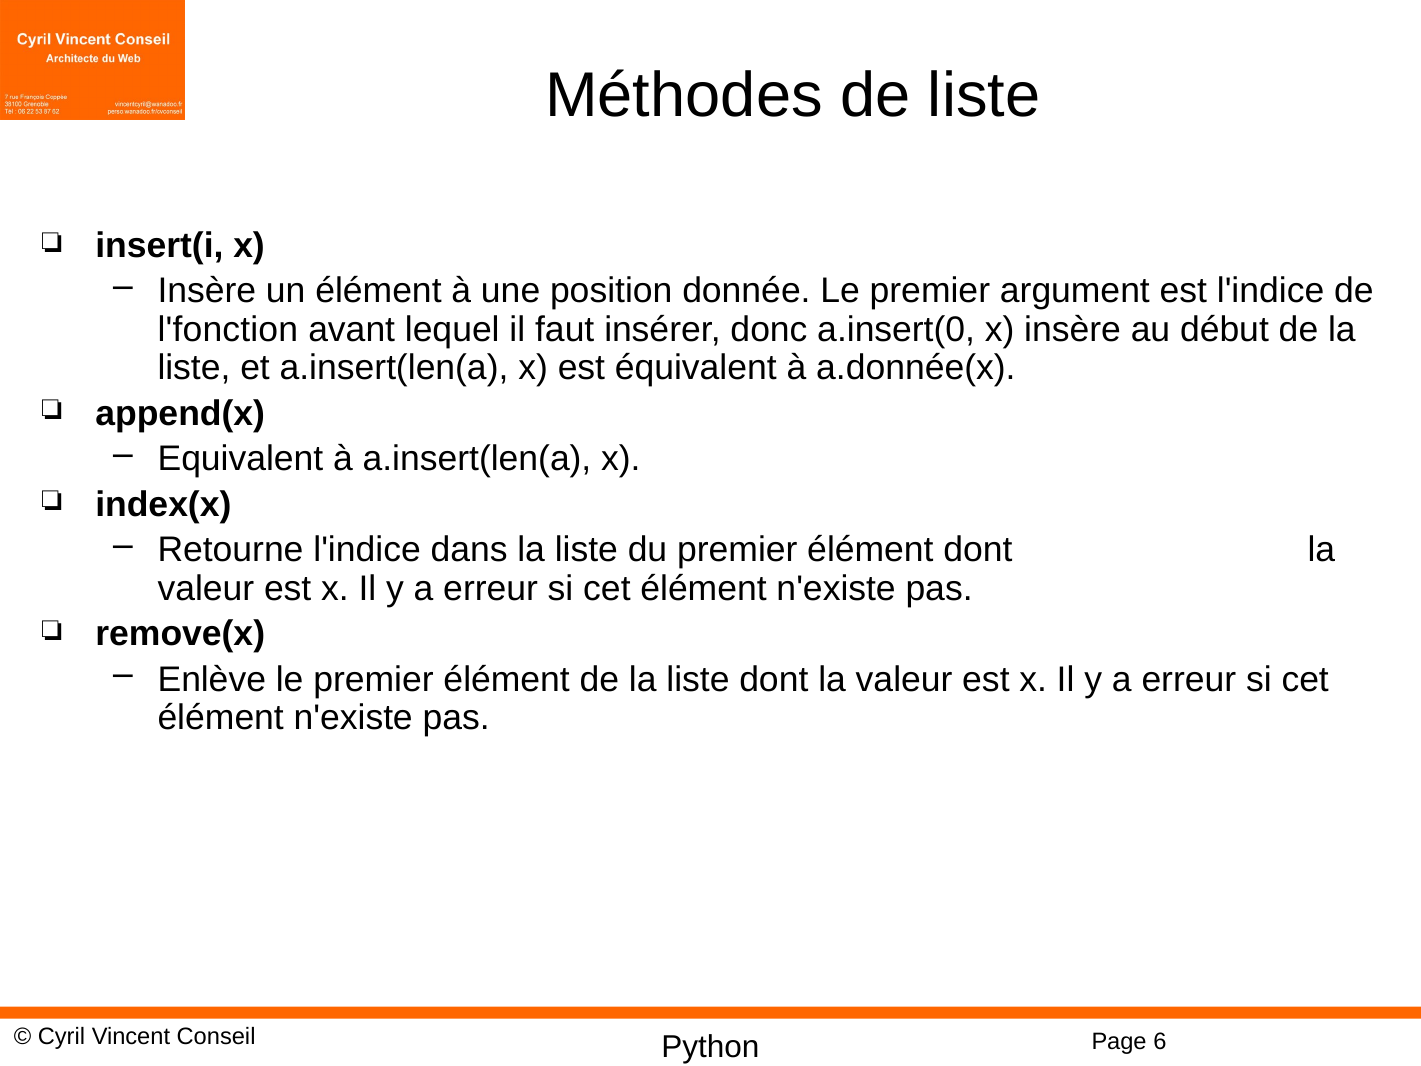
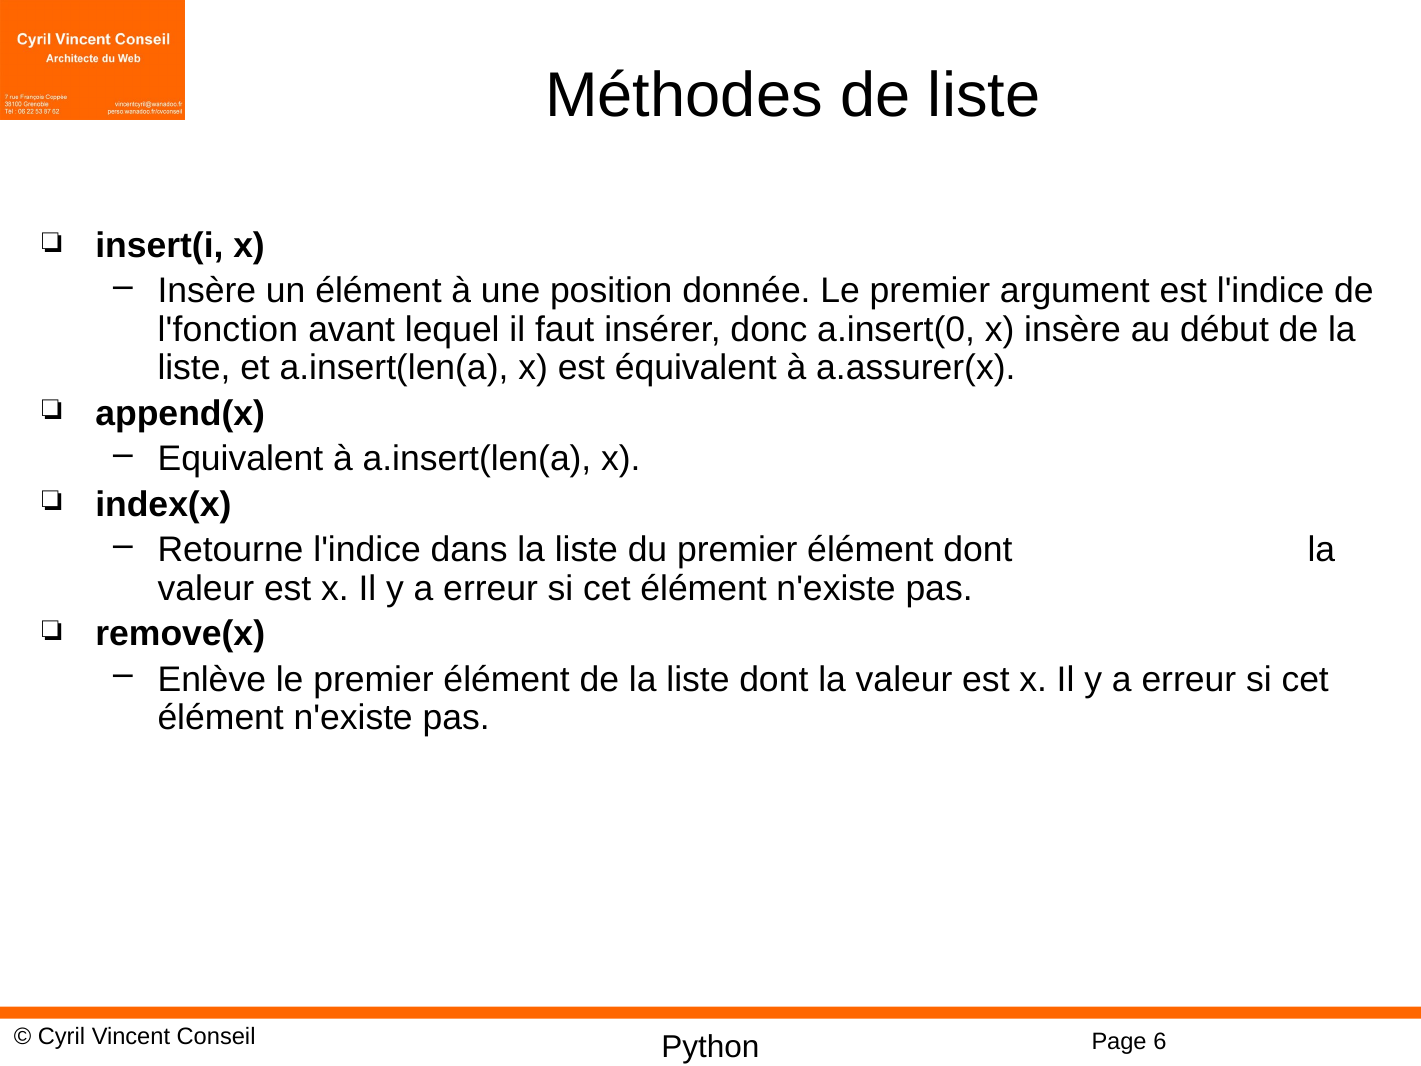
a.donnée(x: a.donnée(x -> a.assurer(x (916, 368)
